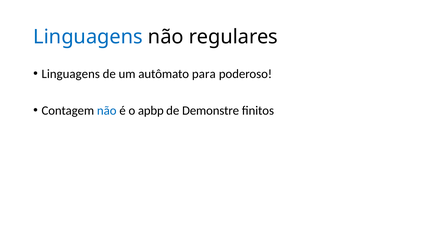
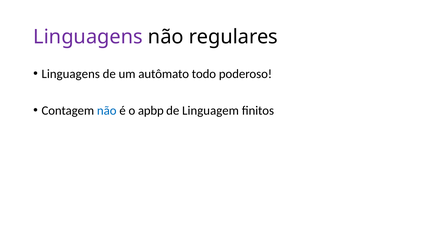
Linguagens colour: blue -> purple (88, 37)
para: para -> todo (204, 74)
Demonstre: Demonstre -> Linguagem (211, 111)
